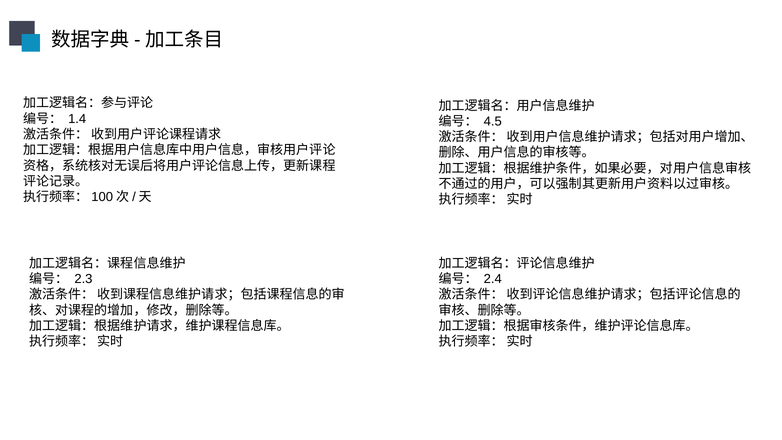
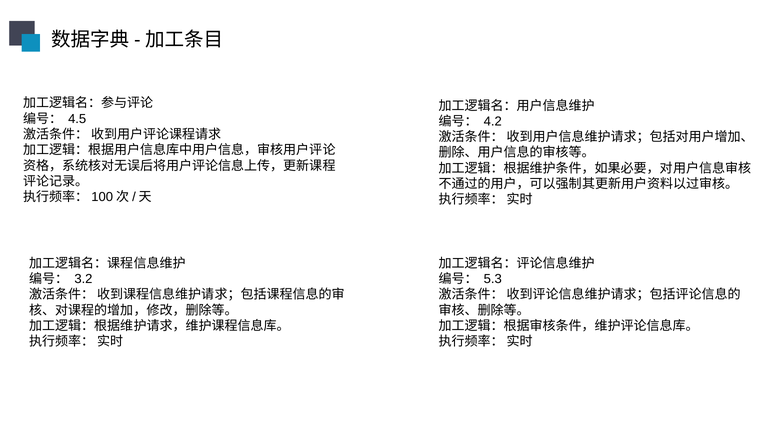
1.4: 1.4 -> 4.5 (77, 119)
4.5: 4.5 -> 4.2 (493, 121)
2.3: 2.3 -> 3.2 (83, 279)
2.4: 2.4 -> 5.3 (493, 279)
